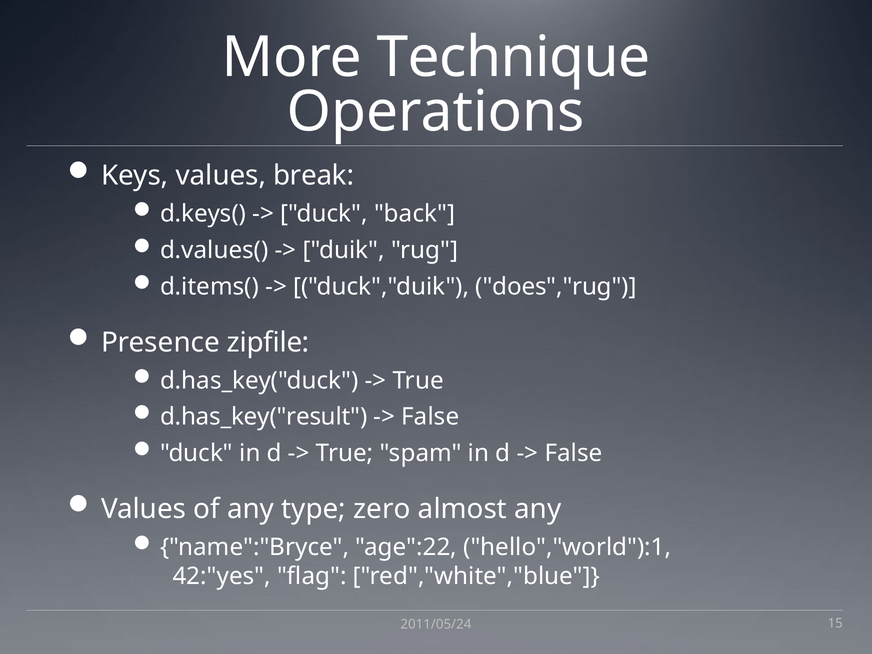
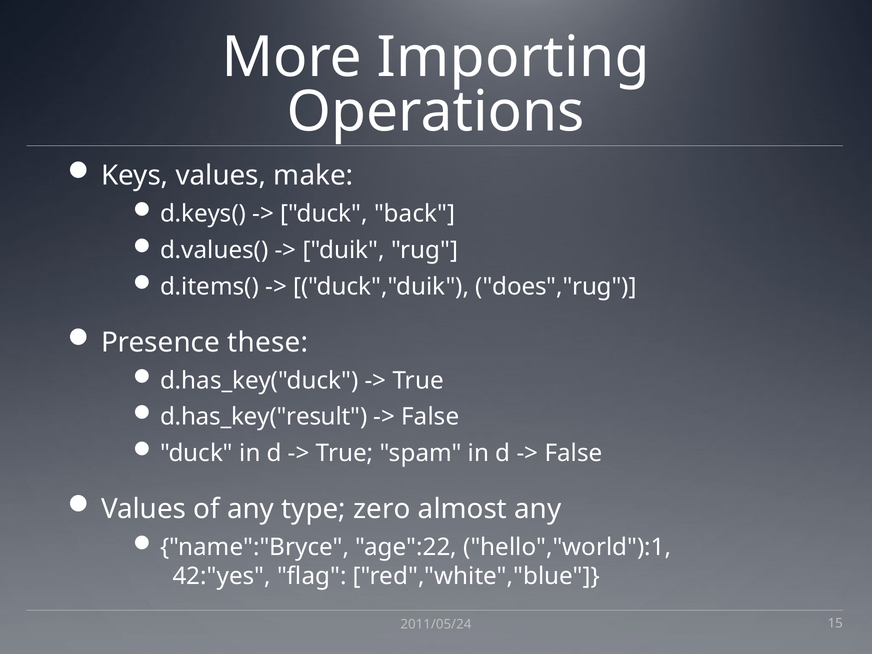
Technique: Technique -> Importing (513, 57)
break: break -> make (313, 176)
zipfile: zipfile -> these (268, 342)
